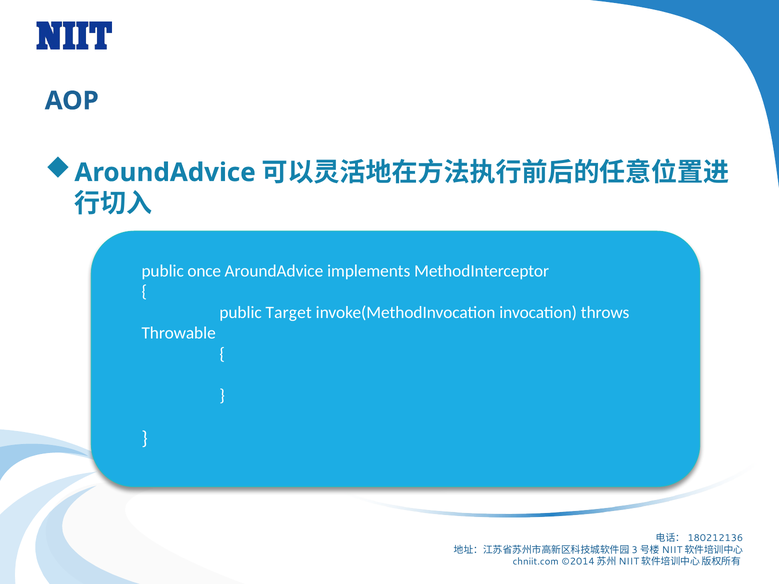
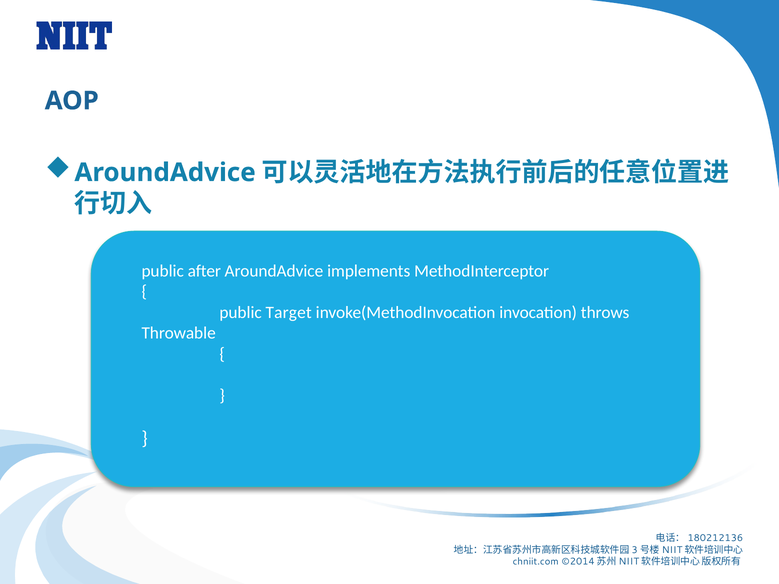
once: once -> after (204, 271)
